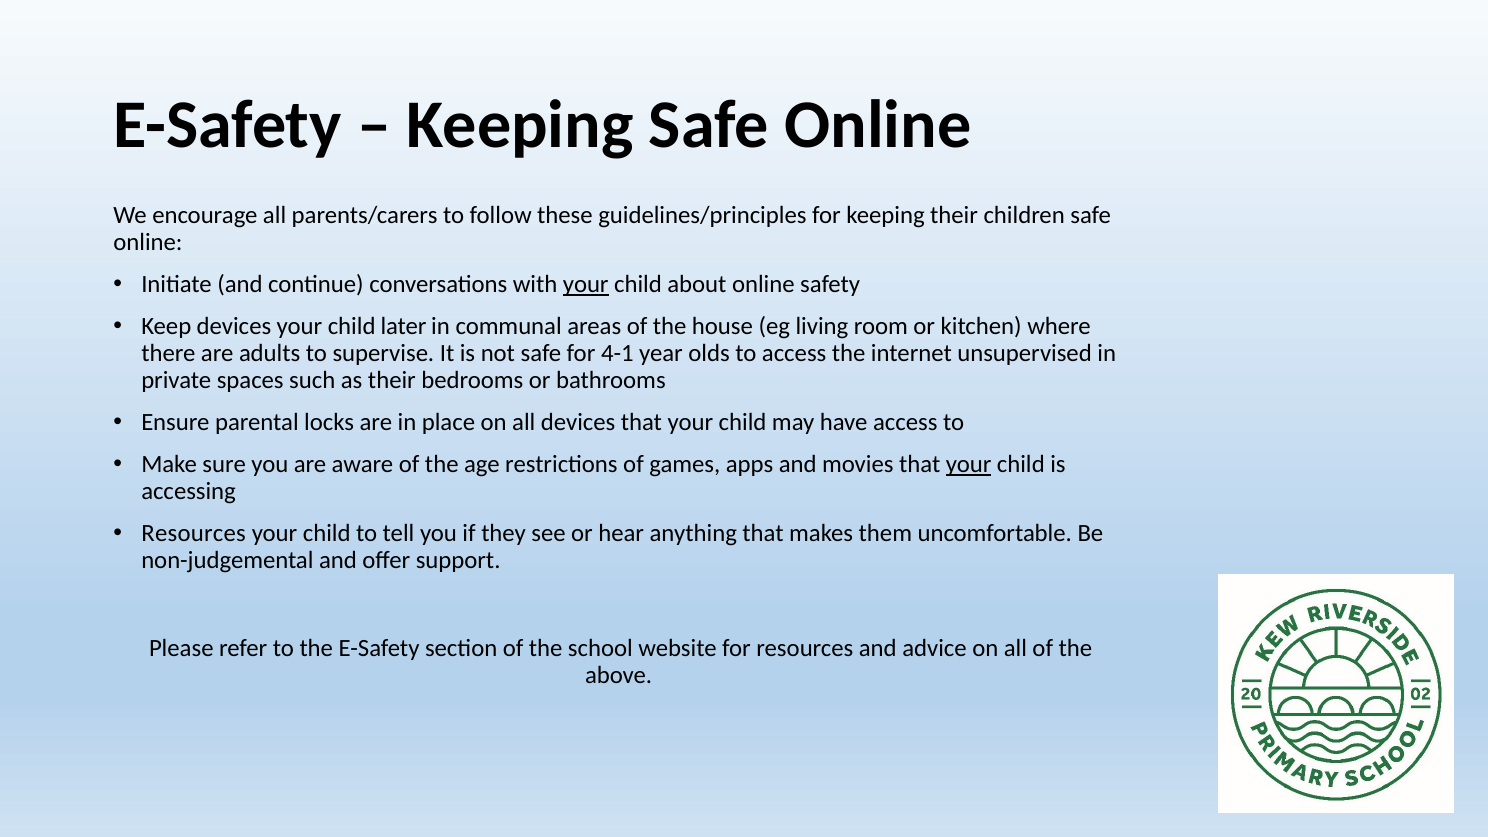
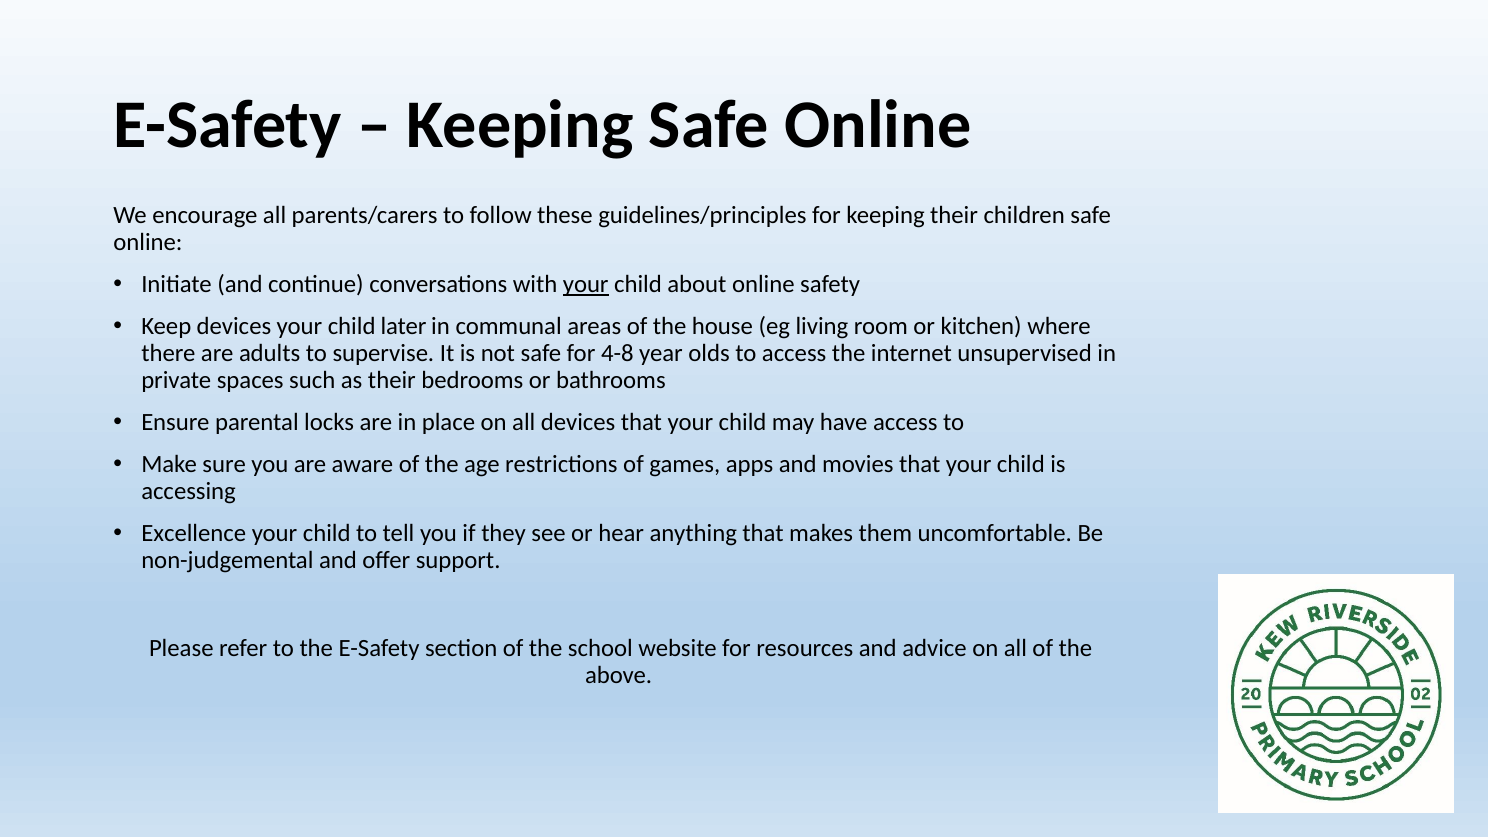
4-1: 4-1 -> 4-8 (617, 353)
your underline: present -> none (969, 464)
Resources: Resources -> Excellence (194, 533)
